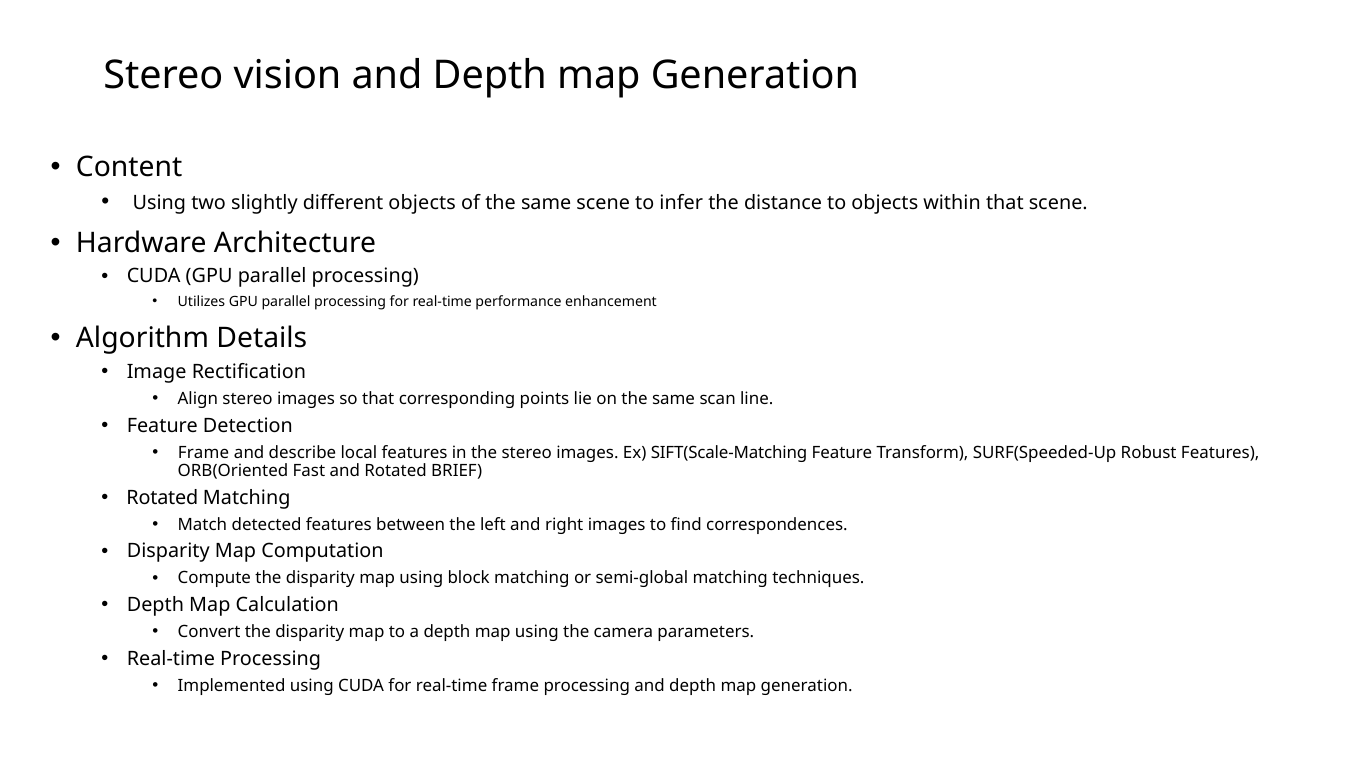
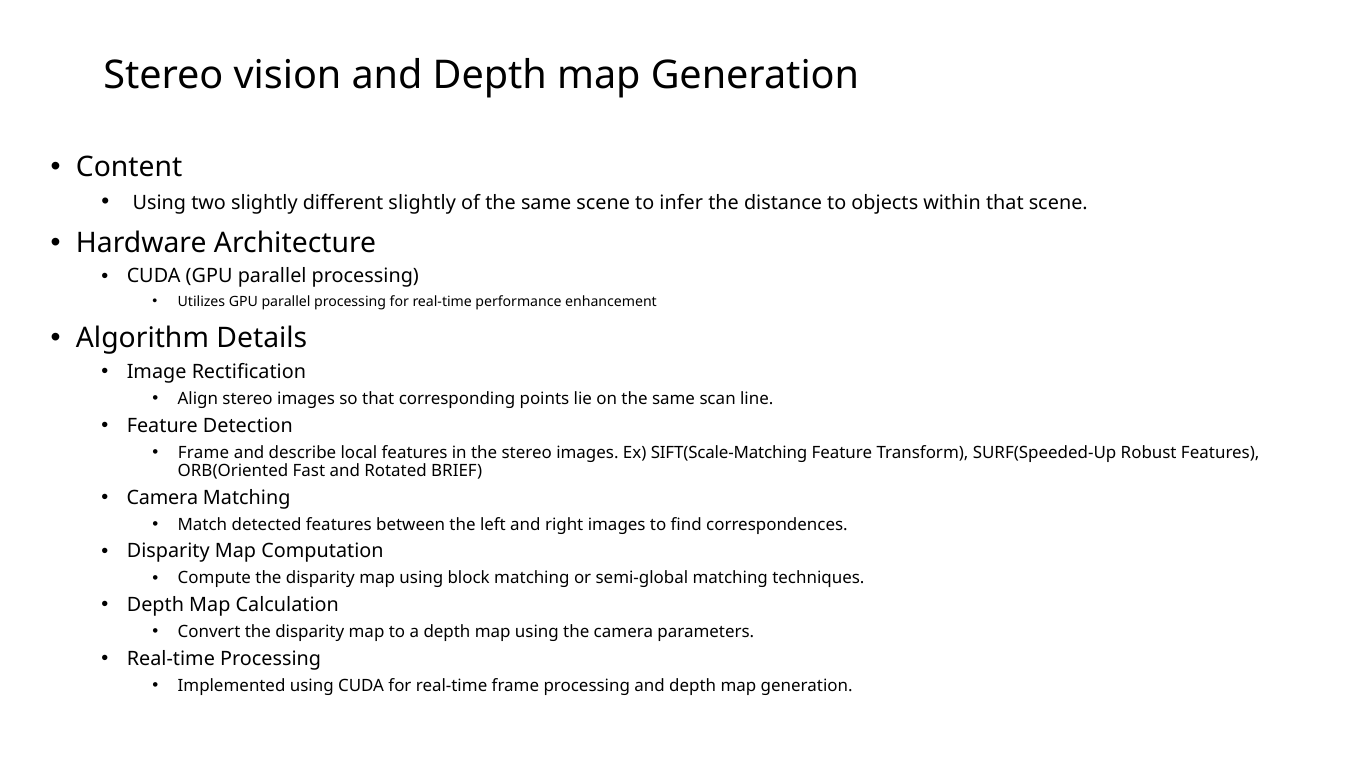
different objects: objects -> slightly (422, 203)
Rotated: Rotated -> Camera (162, 498)
